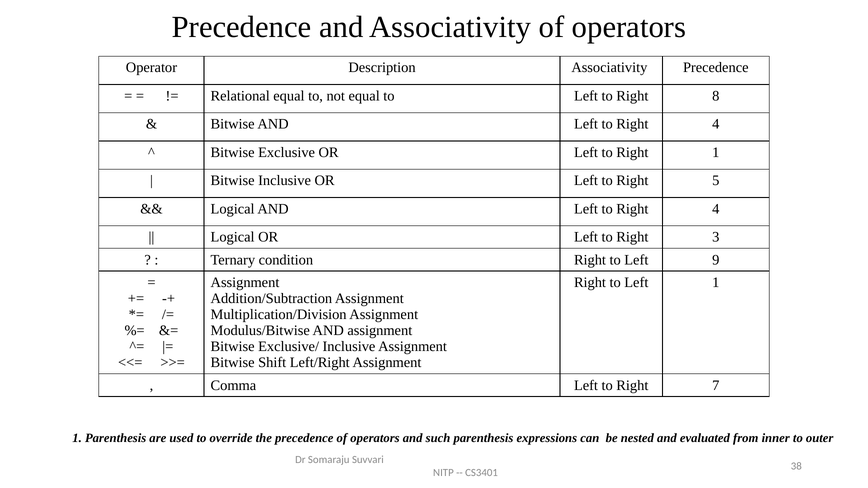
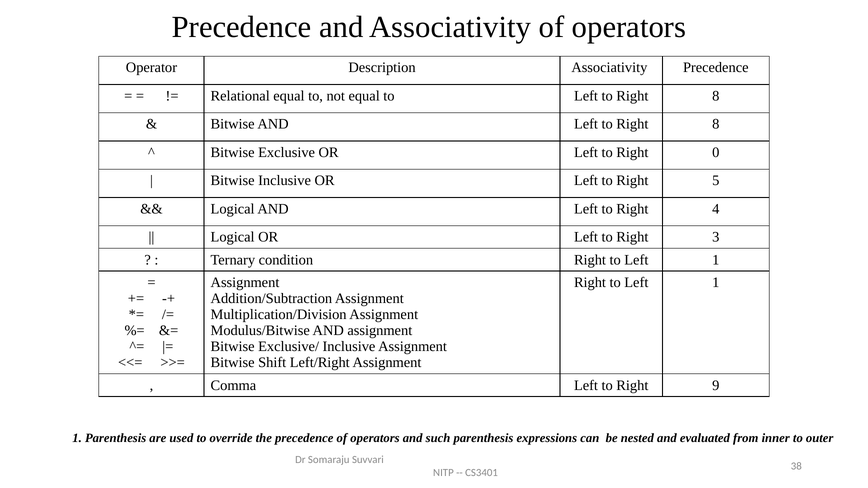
4: 4 -> 8 (716, 124)
Right 1: 1 -> 0 (716, 152)
9: 9 -> 1 (716, 260)
7: 7 -> 9 (716, 385)
